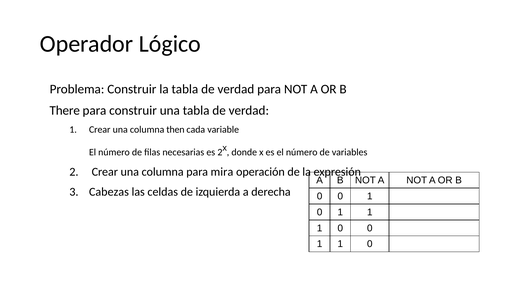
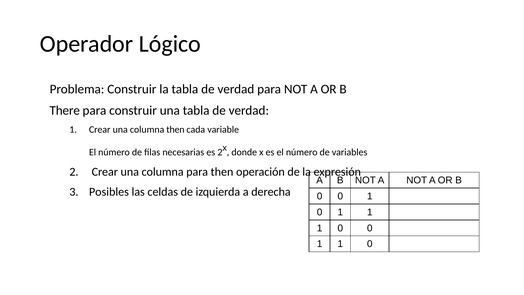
para mira: mira -> then (222, 172)
Cabezas: Cabezas -> Posibles (109, 192)
